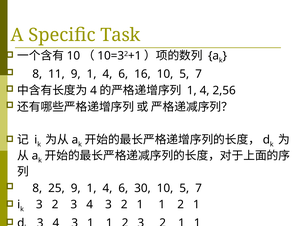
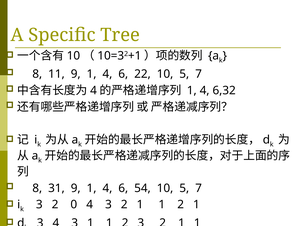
Task: Task -> Tree (120, 35)
16: 16 -> 22 (142, 74)
2,56: 2,56 -> 6,32 (224, 90)
25: 25 -> 31 (56, 188)
30: 30 -> 54 (142, 188)
3 2 3: 3 -> 0 (74, 204)
